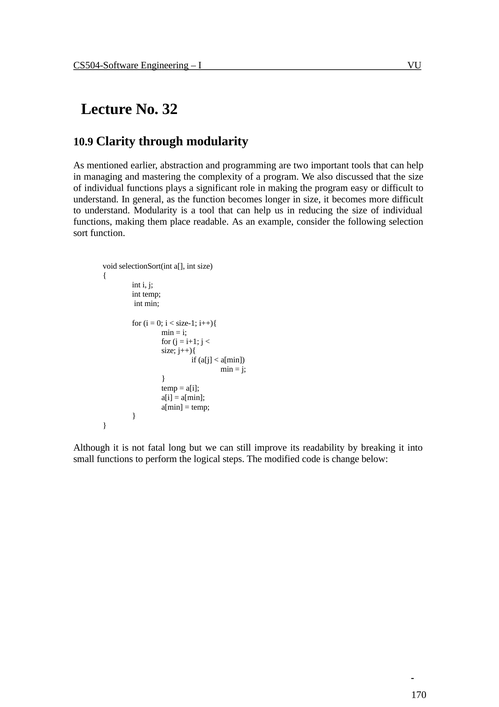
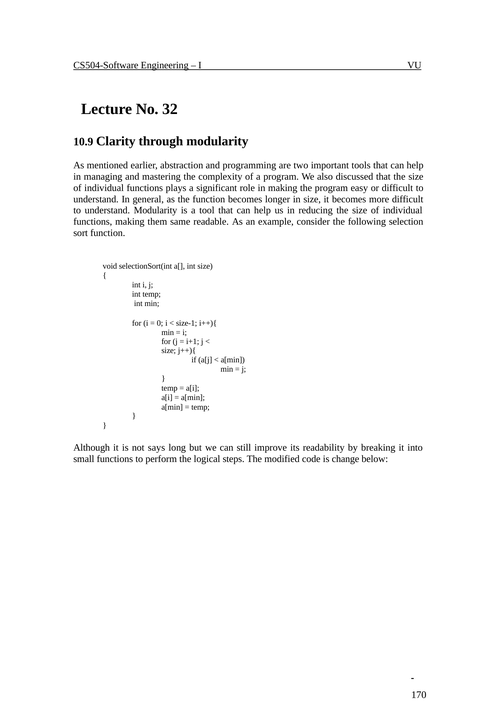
place: place -> same (180, 221)
fatal: fatal -> says (156, 447)
